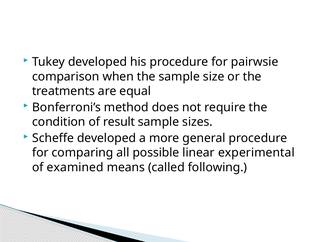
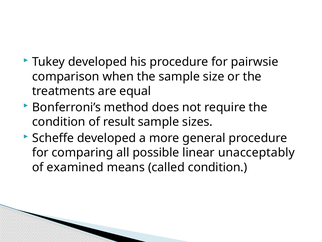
experimental: experimental -> unacceptably (256, 152)
called following: following -> condition (218, 167)
